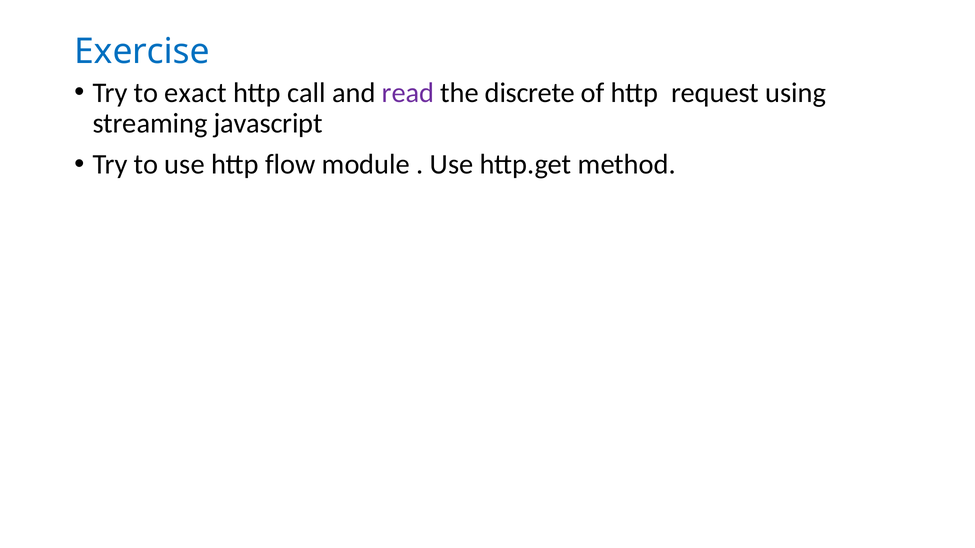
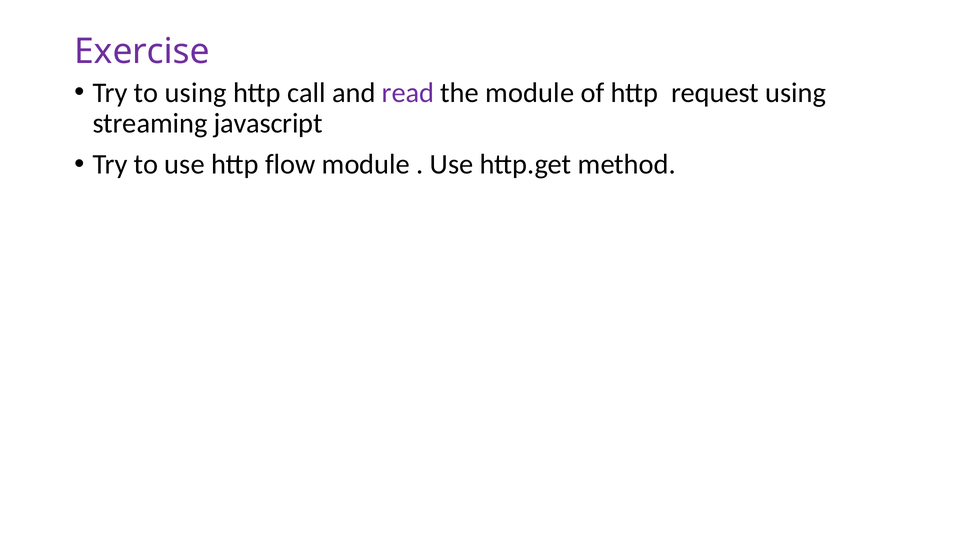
Exercise colour: blue -> purple (142, 52)
to exact: exact -> using (196, 93)
the discrete: discrete -> module (530, 93)
